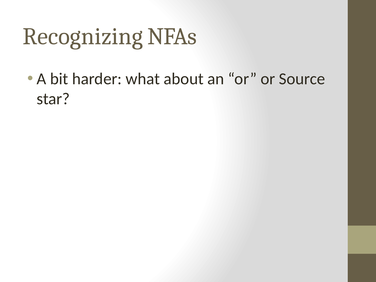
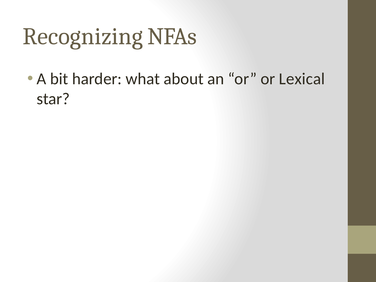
Source: Source -> Lexical (302, 79)
